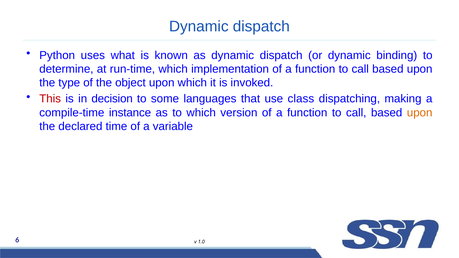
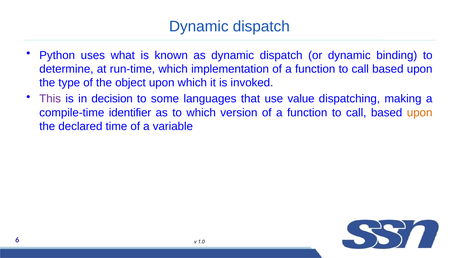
This colour: red -> purple (50, 99)
class: class -> value (301, 99)
instance: instance -> identifier (130, 113)
